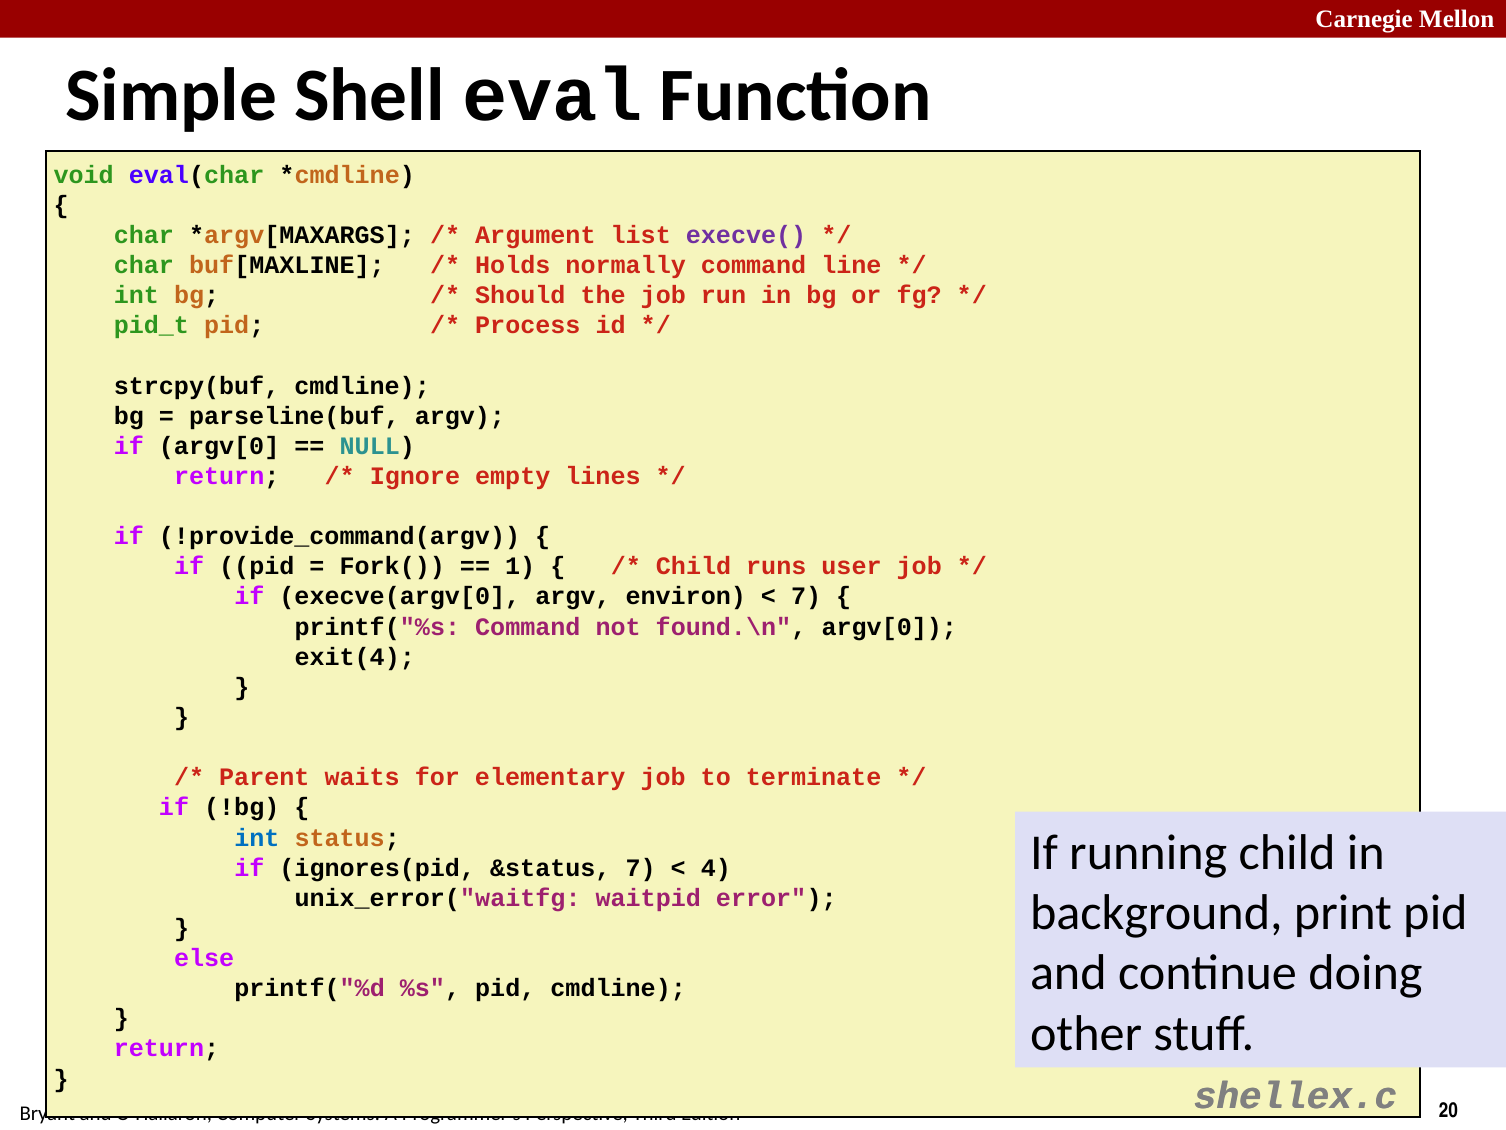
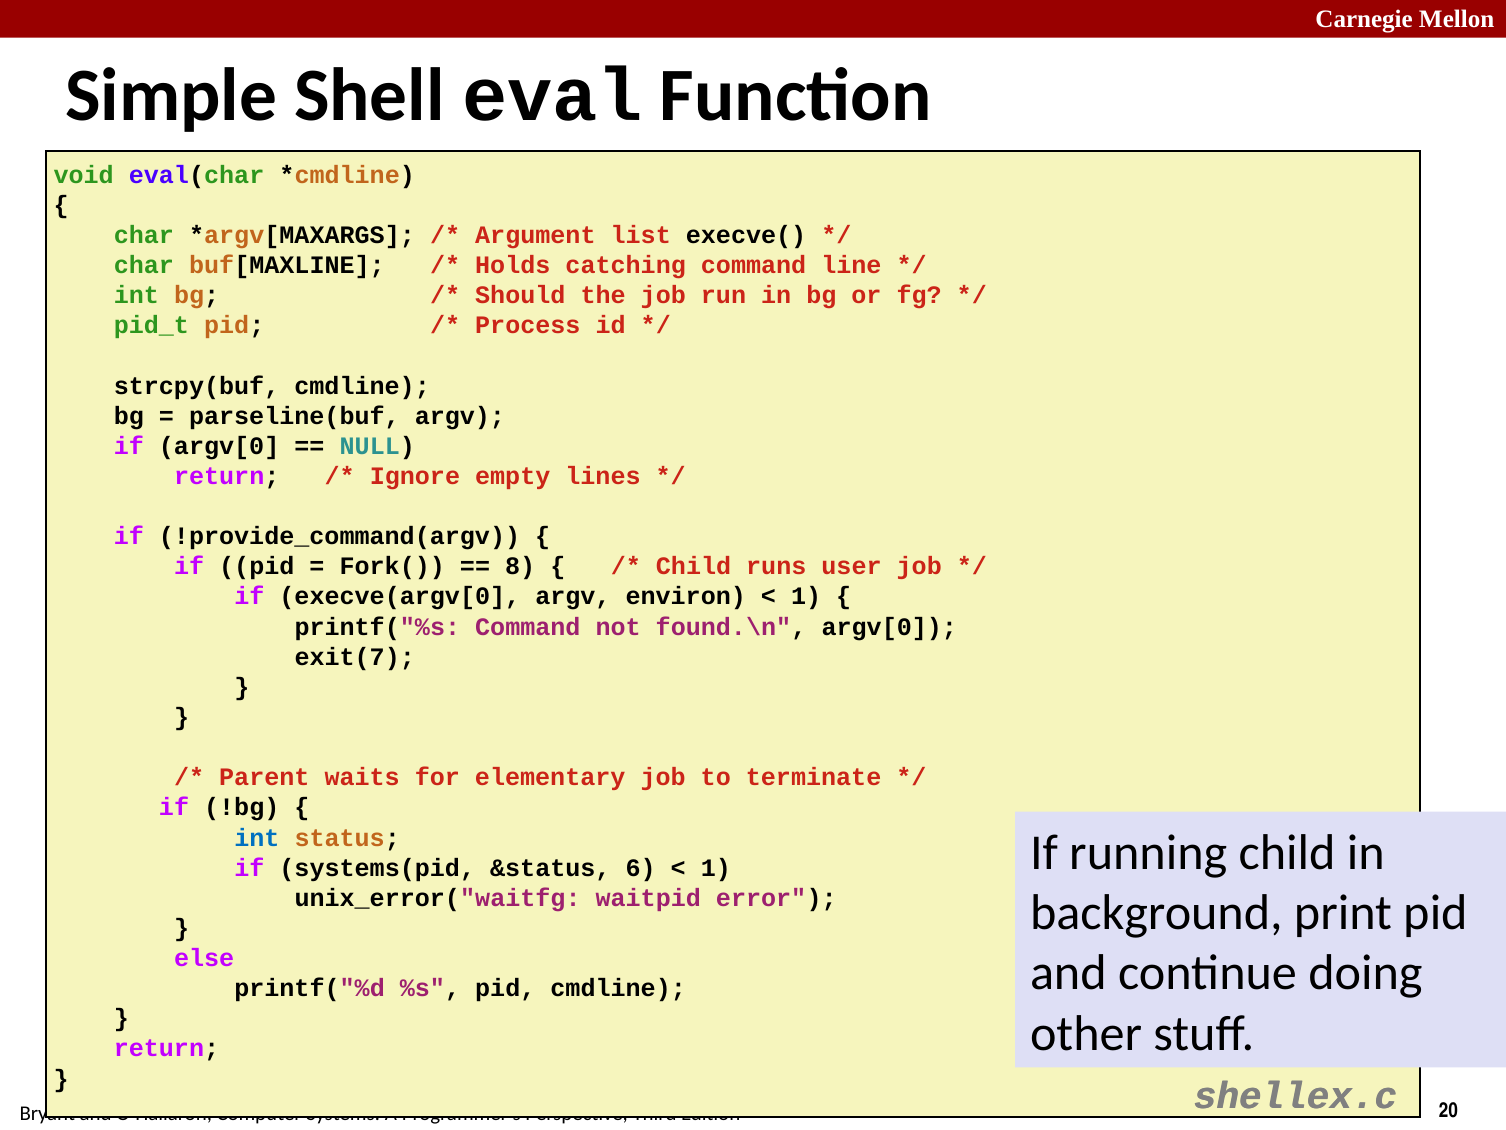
execve( colour: purple -> black (746, 235)
normally: normally -> catching (626, 265)
1: 1 -> 8 (520, 566)
7: 7 -> 1 (806, 596)
exit(4: exit(4 -> exit(7 (355, 657)
ignores(pid: ignores(pid -> systems(pid (377, 868)
&status 7: 7 -> 6 (641, 868)
4: 4 -> 1 (716, 868)
